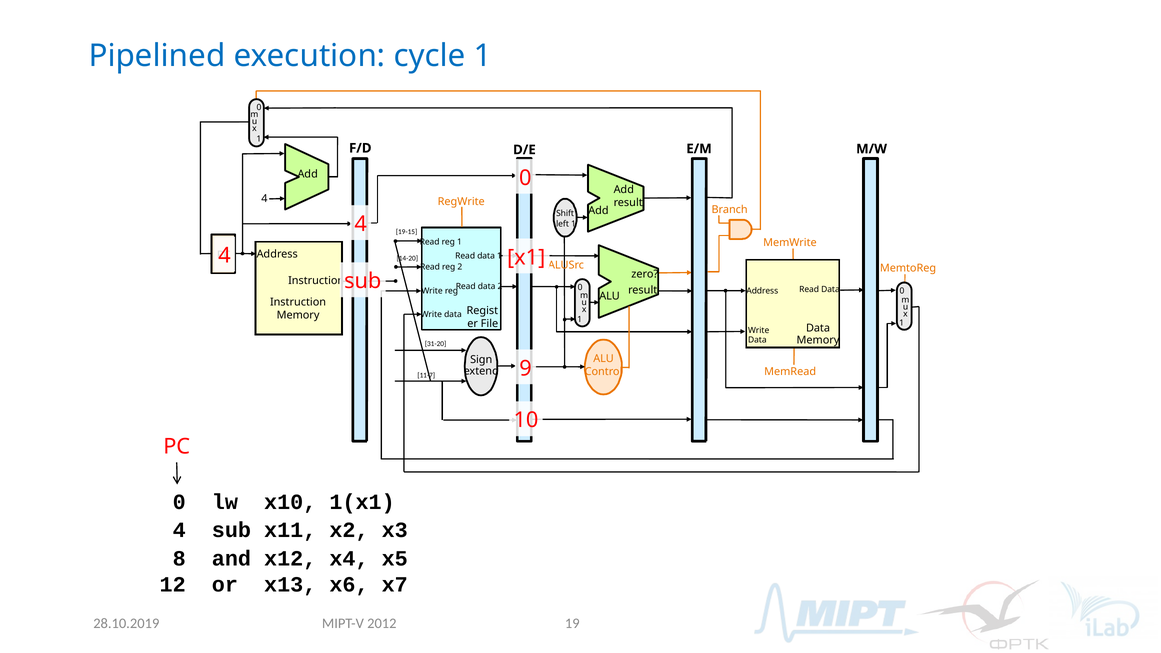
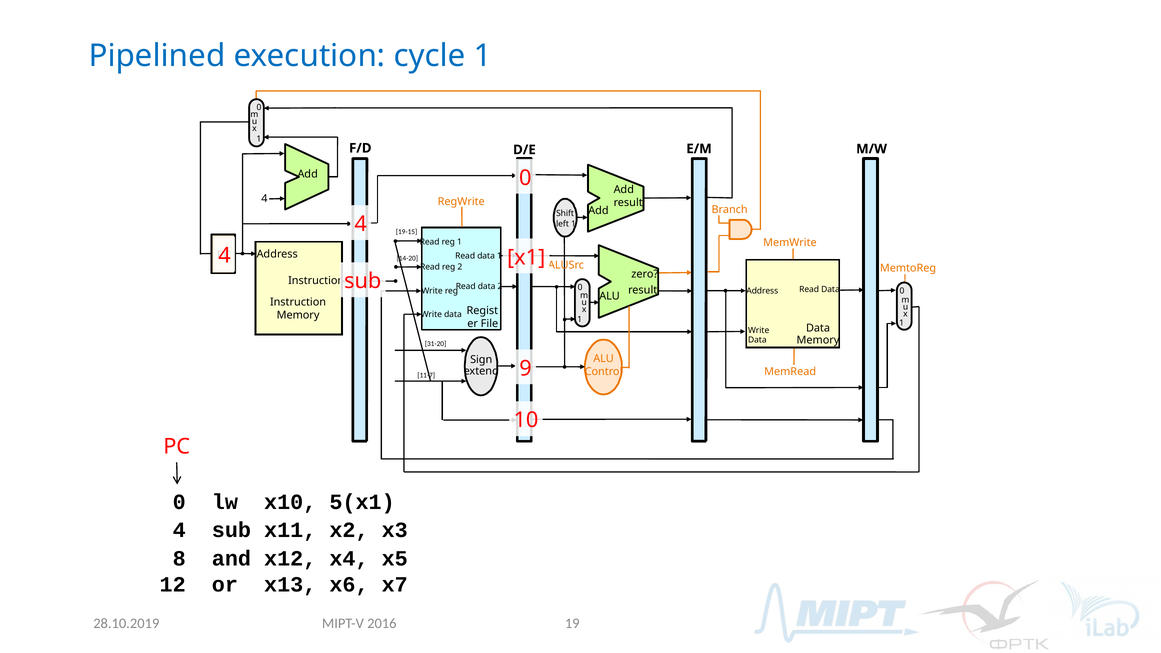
1(x1: 1(x1 -> 5(x1 (362, 502)
2012: 2012 -> 2016 (382, 624)
